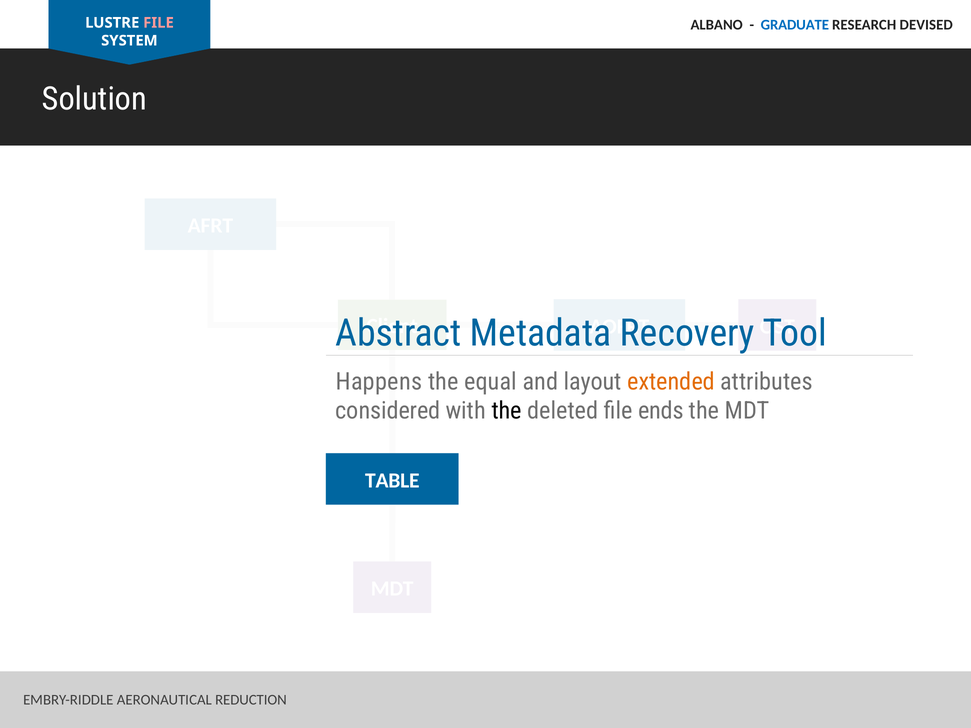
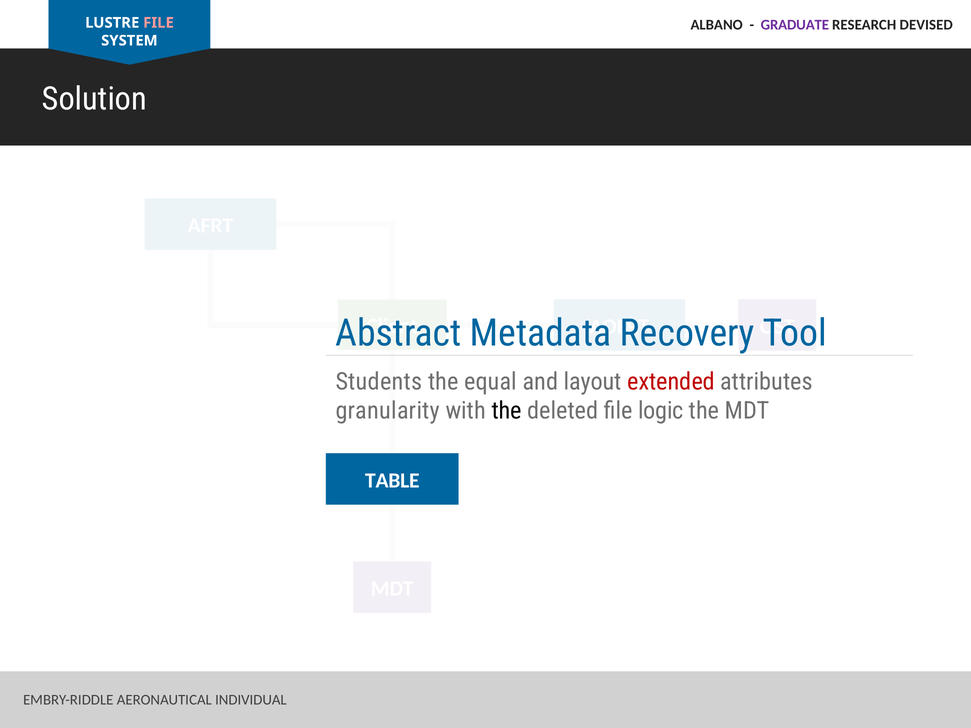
GRADUATE colour: blue -> purple (795, 25)
Happens: Happens -> Students (379, 382)
extended colour: orange -> red (671, 382)
considered: considered -> granularity (388, 411)
ends: ends -> logic (661, 411)
REDUCTION: REDUCTION -> INDIVIDUAL (251, 700)
